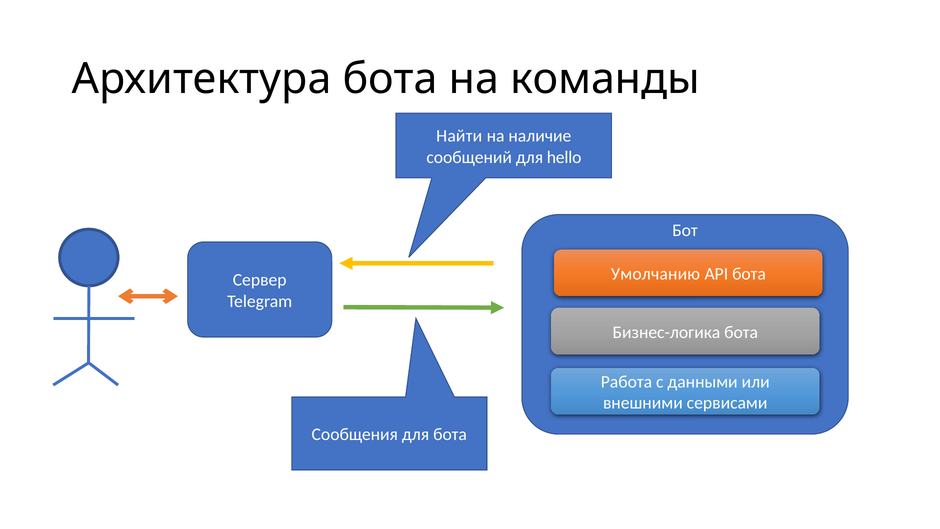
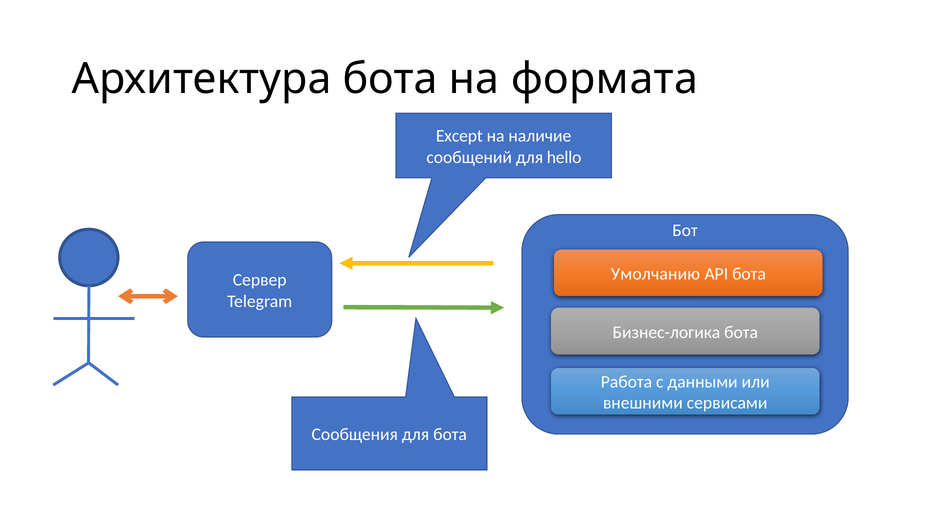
команды: команды -> формата (605, 79)
Найти: Найти -> Except (459, 136)
